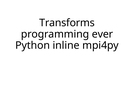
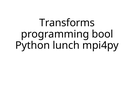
ever: ever -> bool (102, 34)
inline: inline -> lunch (66, 45)
